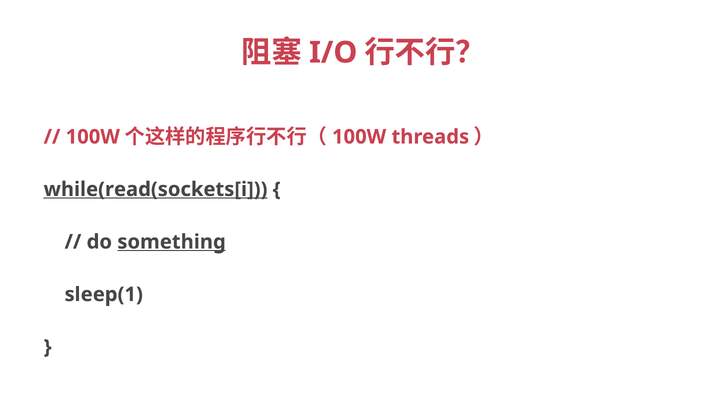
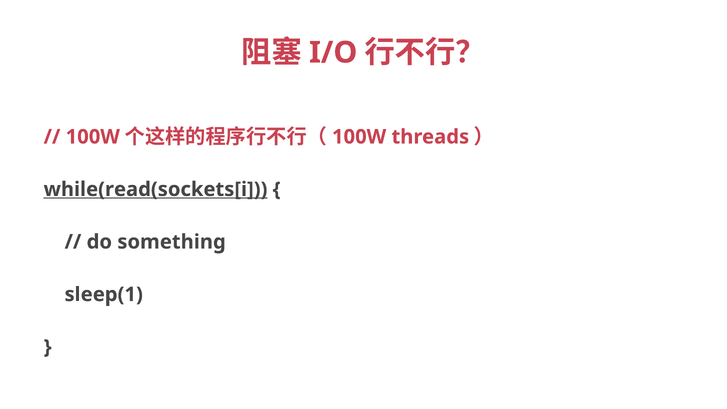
something underline: present -> none (172, 242)
